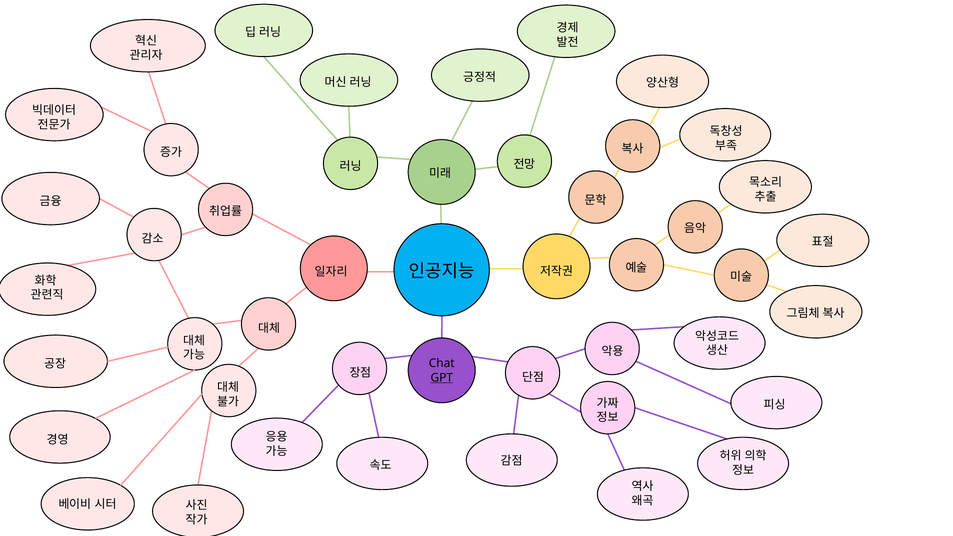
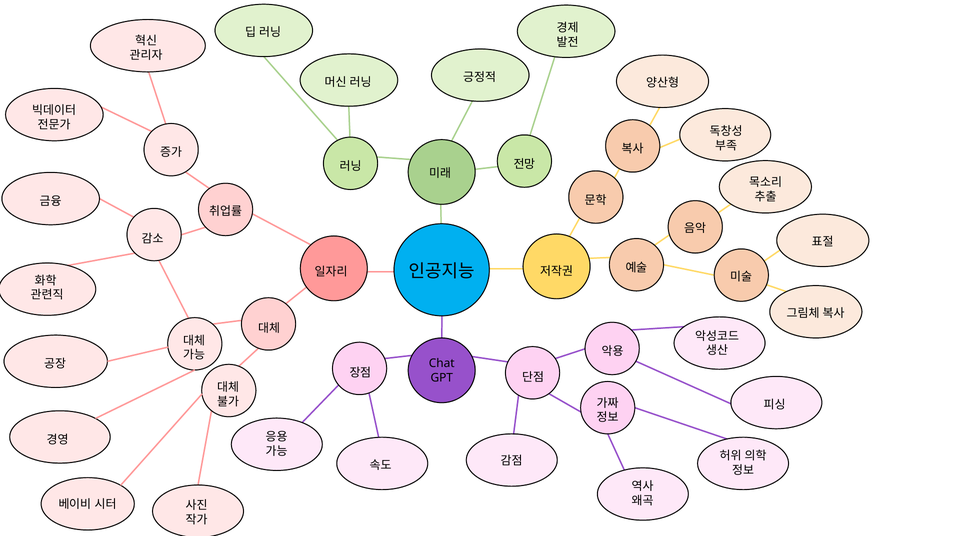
GPT underline: present -> none (442, 378)
